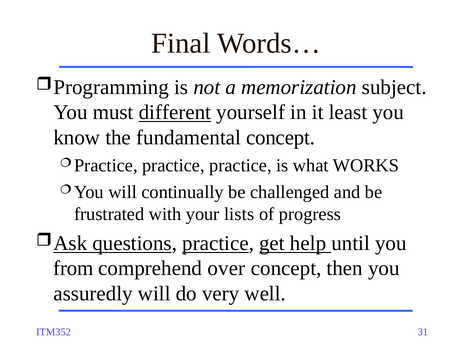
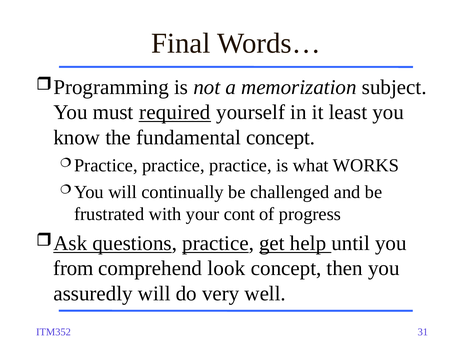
different: different -> required (175, 112)
lists: lists -> cont (239, 214)
over: over -> look (226, 268)
